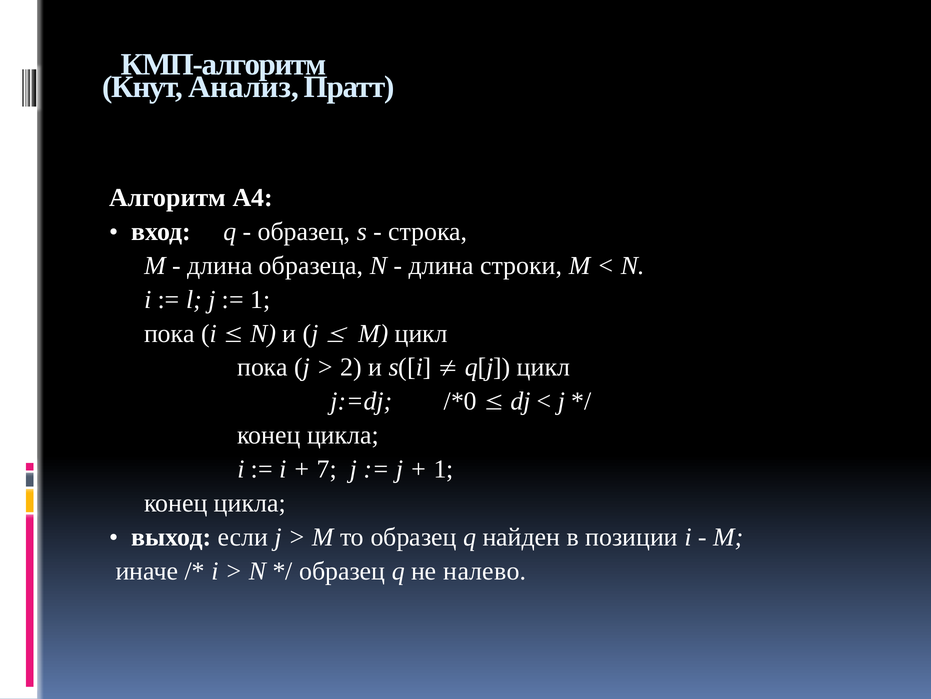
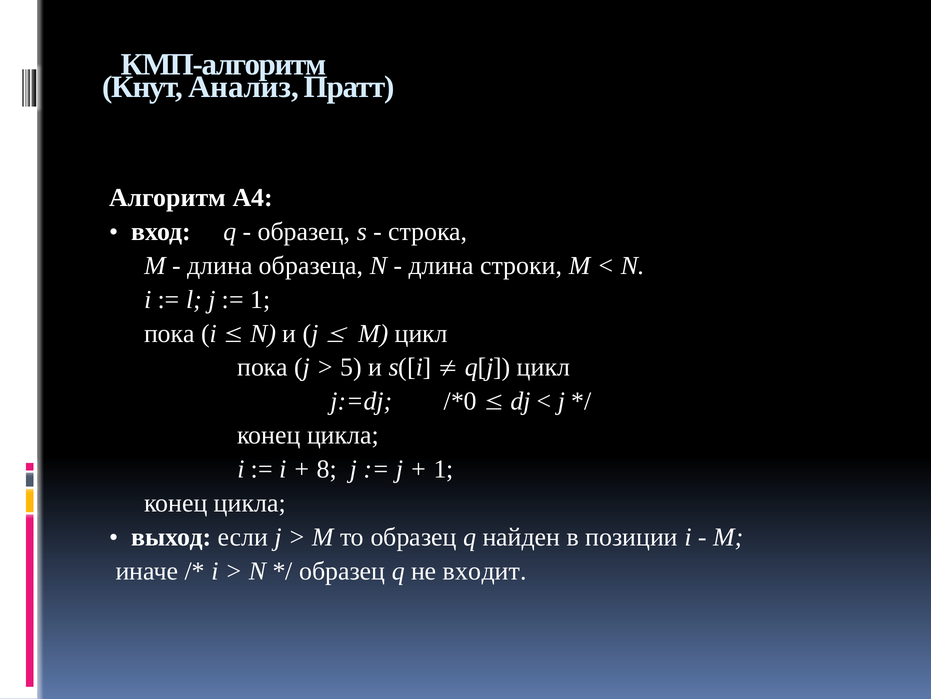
2: 2 -> 5 (351, 367)
7: 7 -> 8 (327, 469)
налево: налево -> входит (485, 570)
